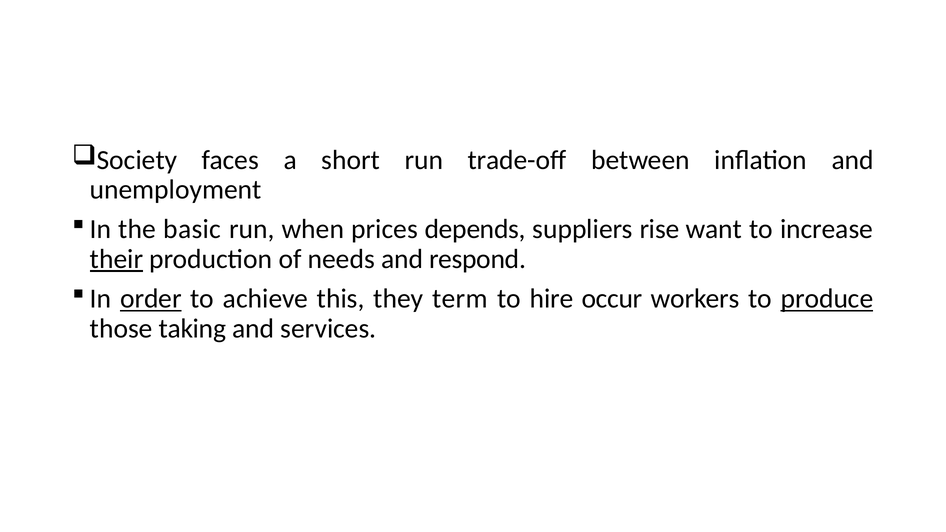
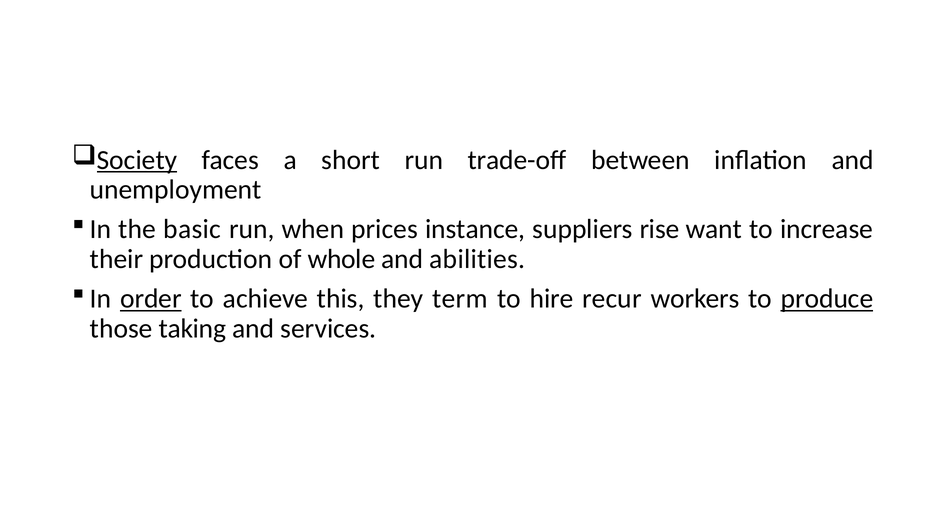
Society underline: none -> present (137, 160)
depends: depends -> instance (475, 229)
their underline: present -> none (116, 259)
needs: needs -> whole (341, 259)
respond: respond -> abilities (477, 259)
occur: occur -> recur (612, 299)
